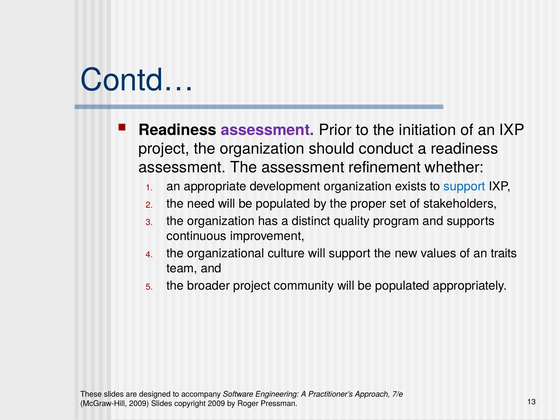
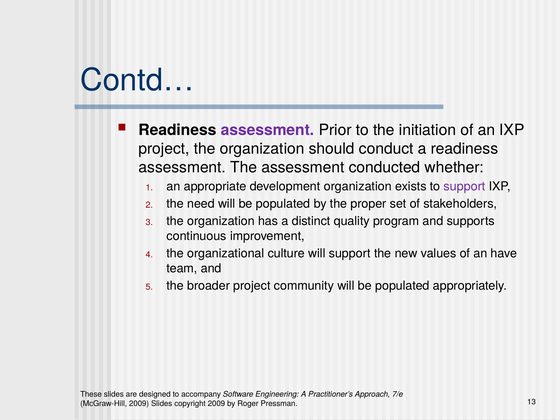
refinement: refinement -> conducted (385, 167)
support colour: blue -> purple (464, 186)
traits: traits -> have (504, 253)
